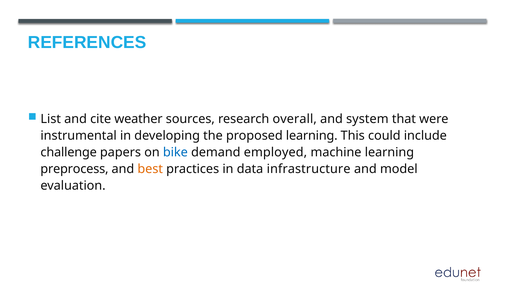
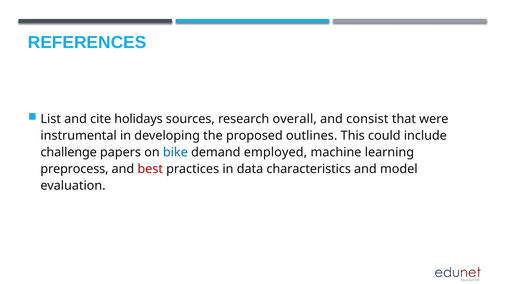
weather: weather -> holidays (138, 119)
system: system -> consist (367, 119)
proposed learning: learning -> outlines (312, 136)
best colour: orange -> red (150, 169)
infrastructure: infrastructure -> characteristics (309, 169)
